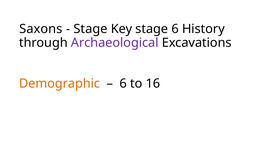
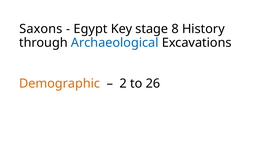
Stage: Stage -> Egypt (91, 29)
stage 6: 6 -> 8 (175, 29)
Archaeological colour: purple -> blue (115, 43)
6: 6 -> 2 (123, 83)
16: 16 -> 26 (153, 83)
